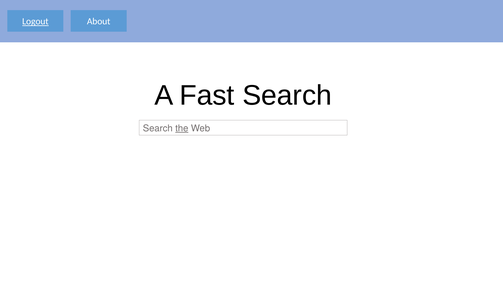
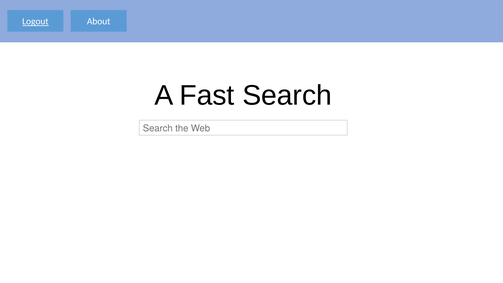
the underline: present -> none (182, 128)
